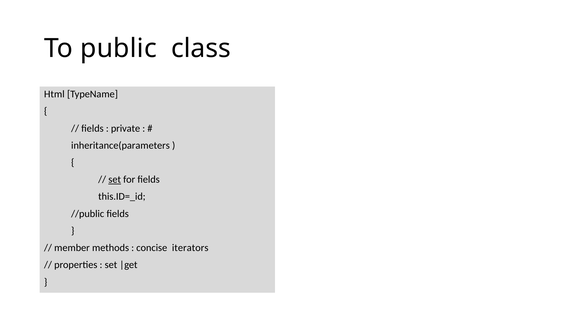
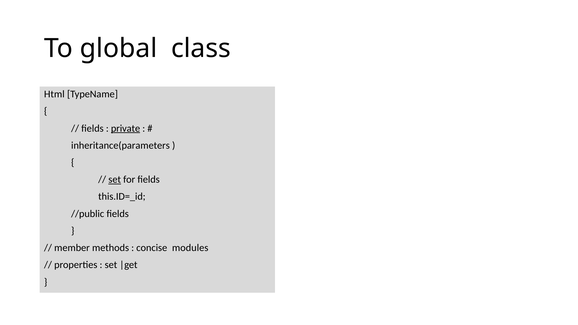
public: public -> global (119, 49)
private underline: none -> present (126, 128)
iterators: iterators -> modules (190, 248)
